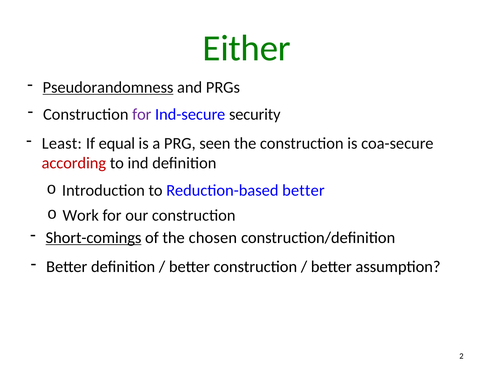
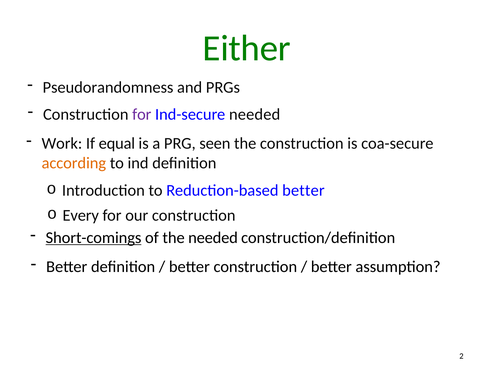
Pseudorandomness underline: present -> none (108, 87)
Ind-secure security: security -> needed (255, 114)
Least: Least -> Work (62, 143)
according colour: red -> orange (74, 163)
Work: Work -> Every (81, 215)
the chosen: chosen -> needed (213, 237)
